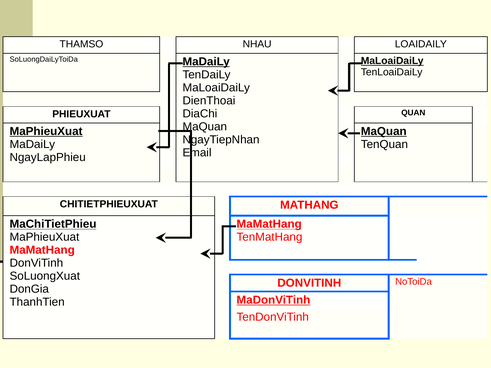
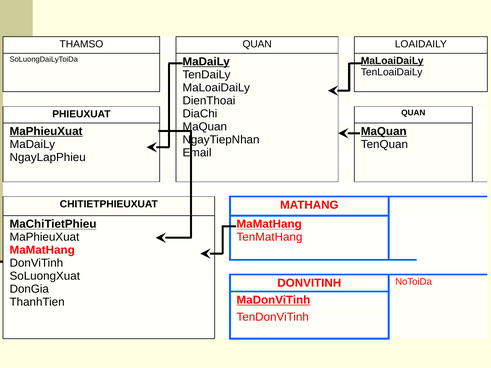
THAMSO NHAU: NHAU -> QUAN (257, 44)
